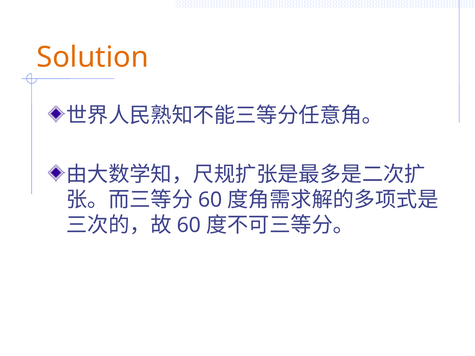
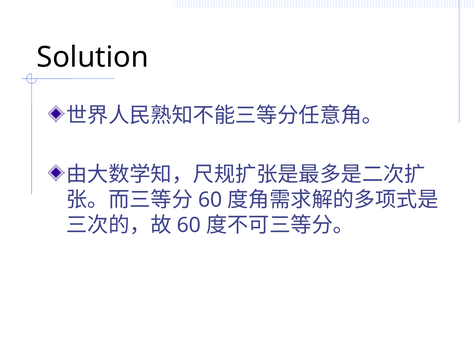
Solution colour: orange -> black (93, 57)
